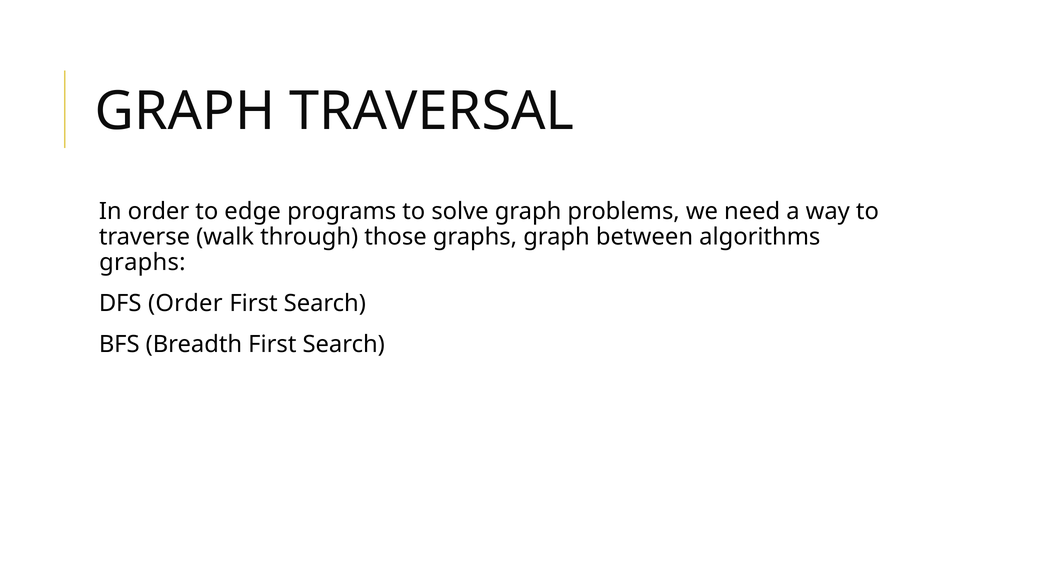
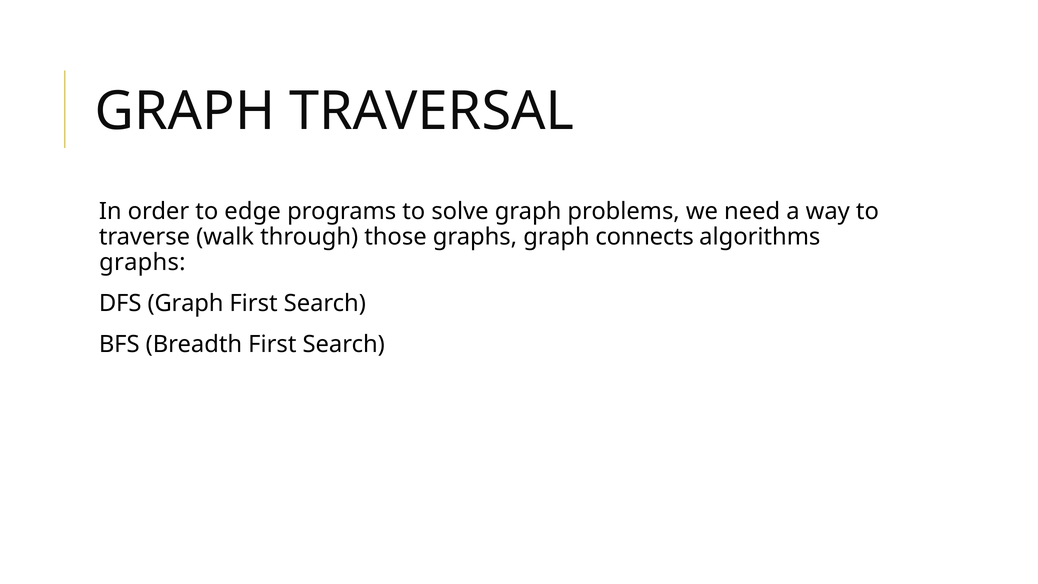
between: between -> connects (645, 237)
DFS Order: Order -> Graph (186, 303)
